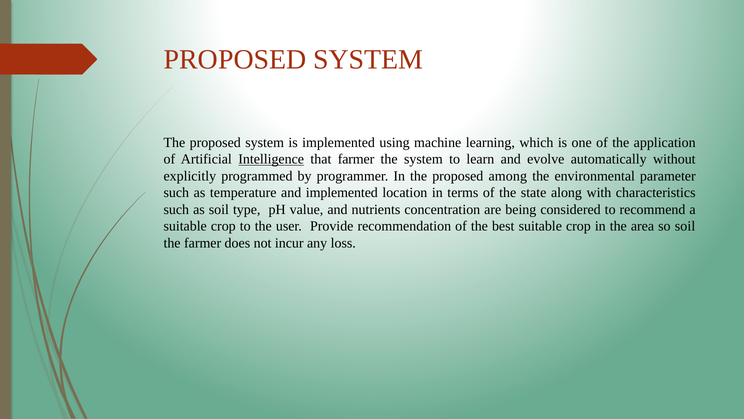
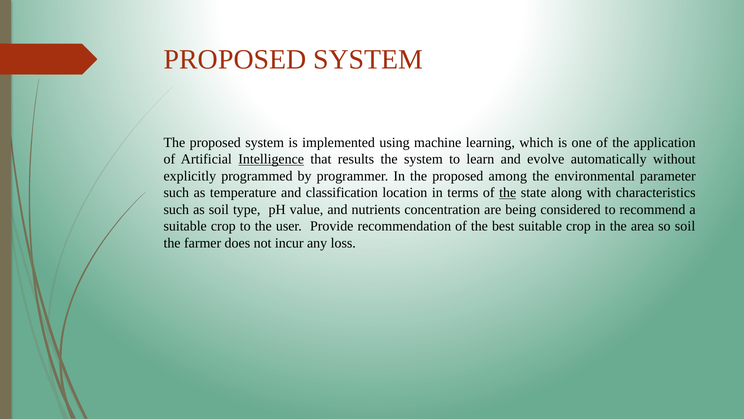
that farmer: farmer -> results (356, 159)
and implemented: implemented -> classification (342, 193)
the underline: none -> present (508, 193)
